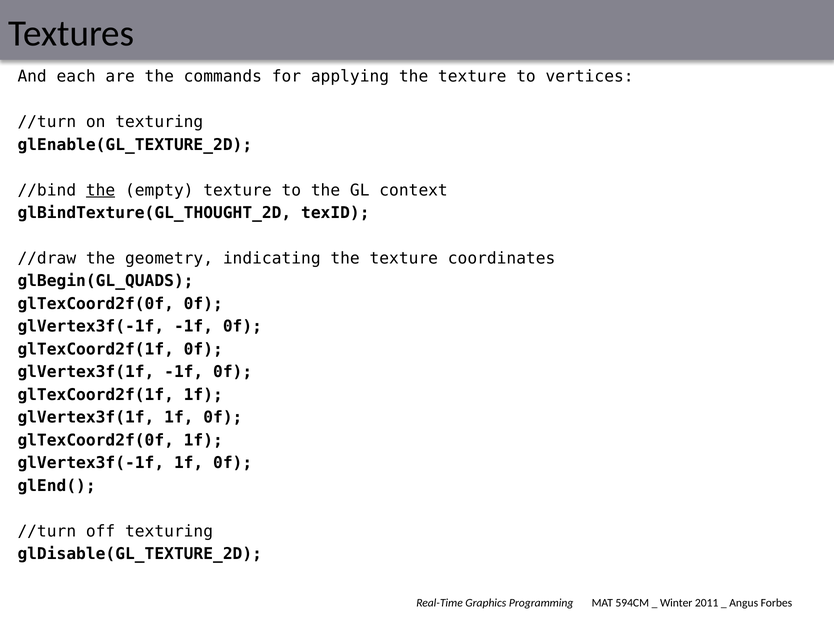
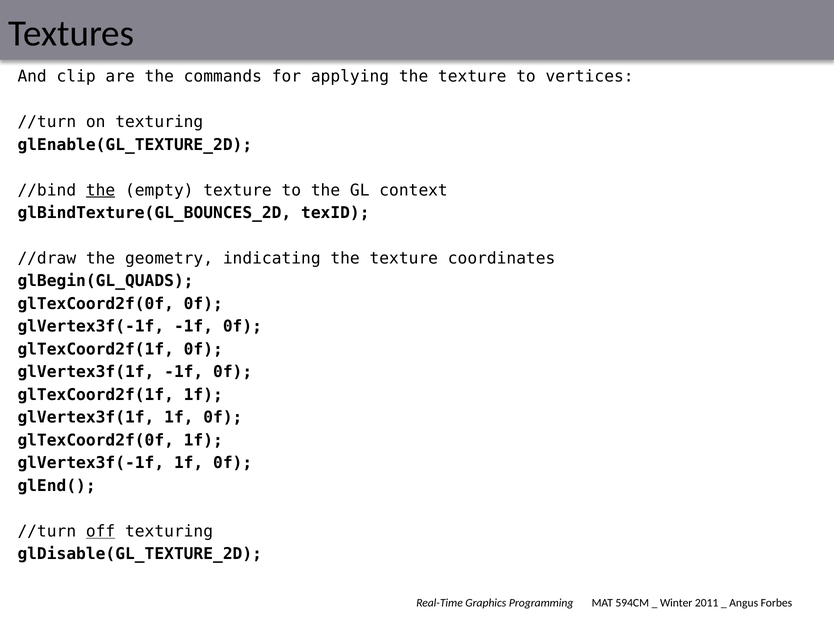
each: each -> clip (76, 76)
glBindTexture(GL_THOUGHT_2D: glBindTexture(GL_THOUGHT_2D -> glBindTexture(GL_BOUNCES_2D (154, 213)
off underline: none -> present (101, 531)
